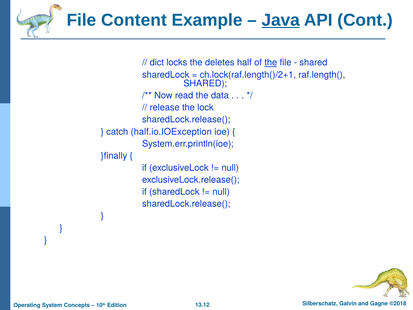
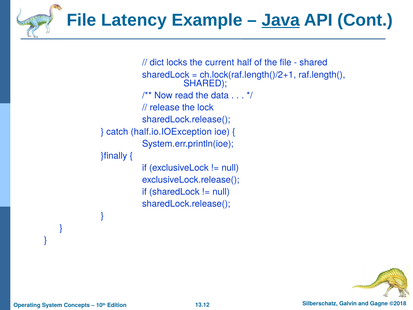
Content: Content -> Latency (134, 20)
deletes: deletes -> current (220, 63)
the underline: present -> none (271, 63)
